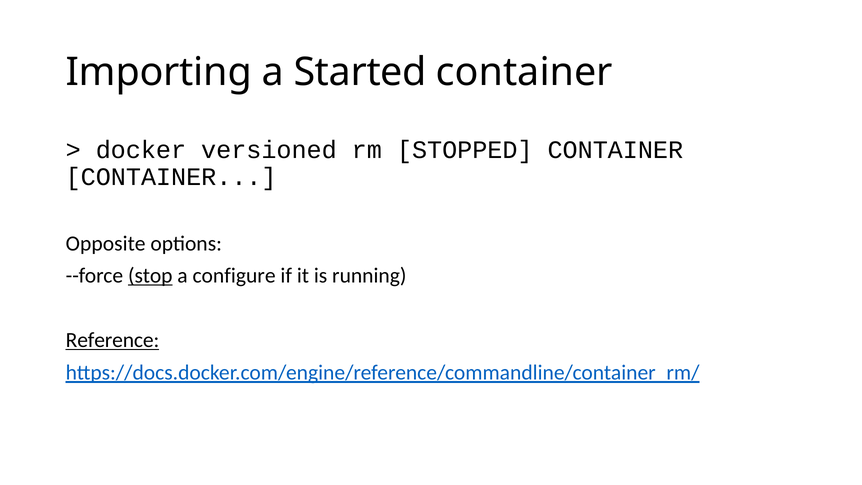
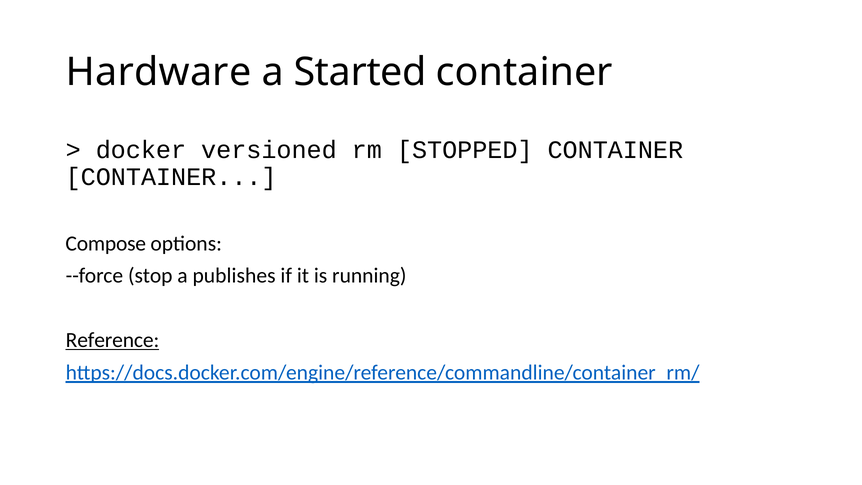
Importing: Importing -> Hardware (159, 72)
Opposite: Opposite -> Compose (106, 243)
stop underline: present -> none (150, 276)
configure: configure -> publishes (234, 276)
